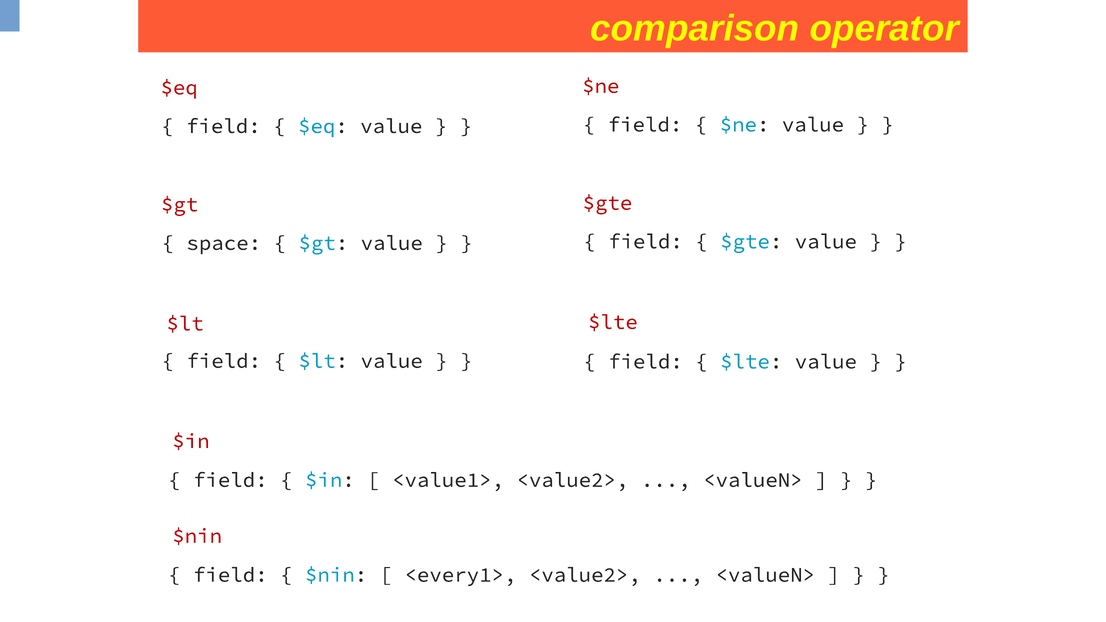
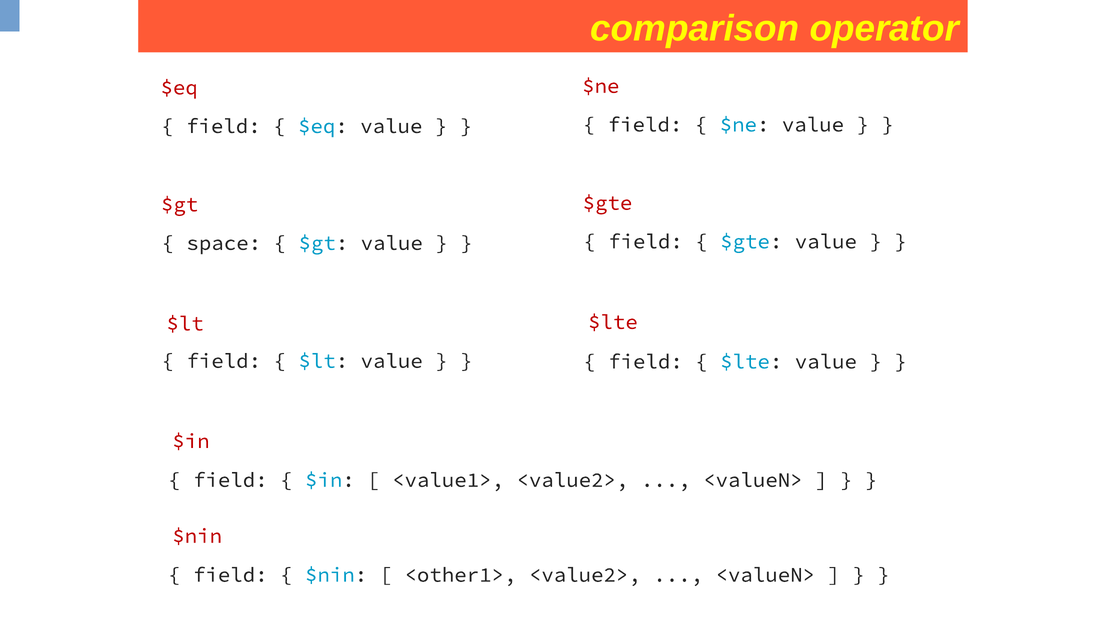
<every1>: <every1> -> <other1> (460, 575)
